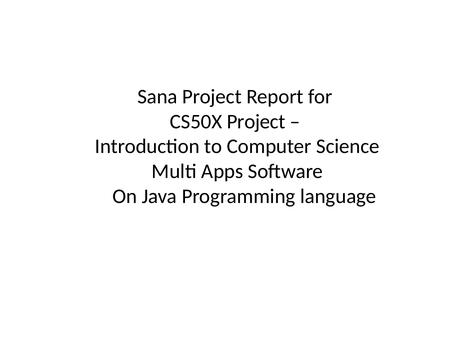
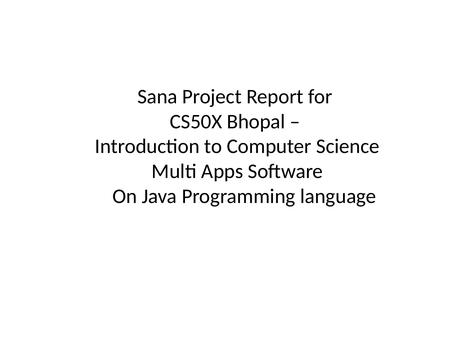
CS50X Project: Project -> Bhopal (256, 122)
